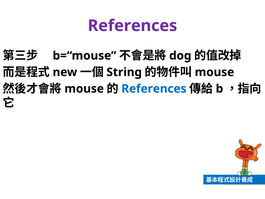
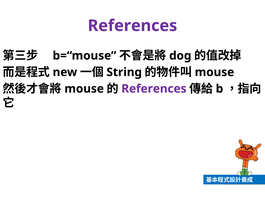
References colour: blue -> purple (154, 89)
